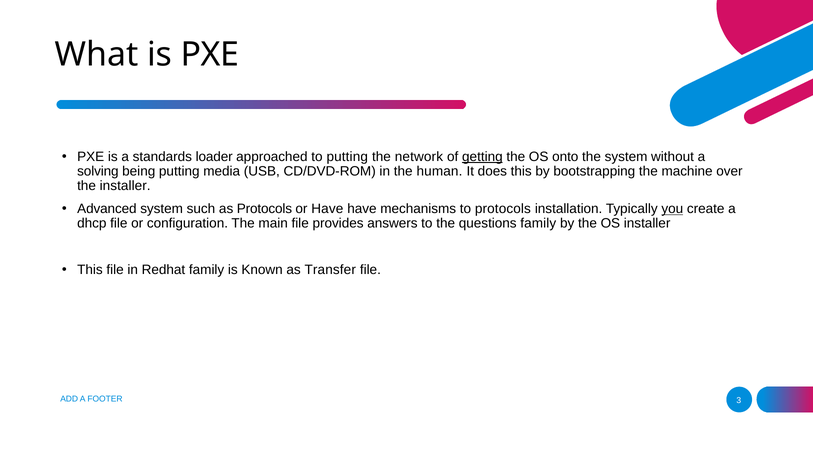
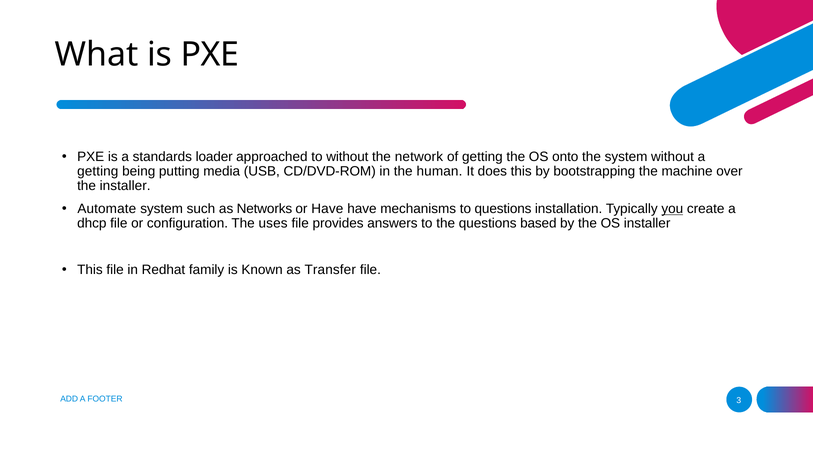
to putting: putting -> without (347, 157)
getting underline: present -> none (482, 157)
solving: solving -> getting (98, 171)
Advanced: Advanced -> Automate (107, 209)
as Protocols: Protocols -> Networks (264, 209)
to protocols: protocols -> questions (503, 209)
main: main -> uses (273, 224)
questions family: family -> based (538, 224)
